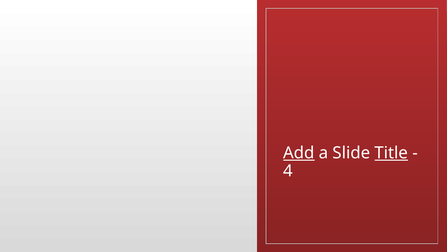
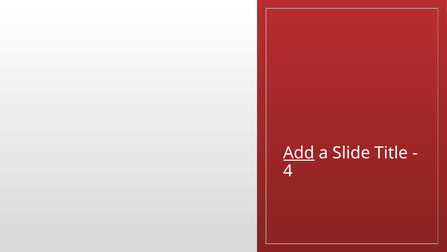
Title underline: present -> none (391, 153)
